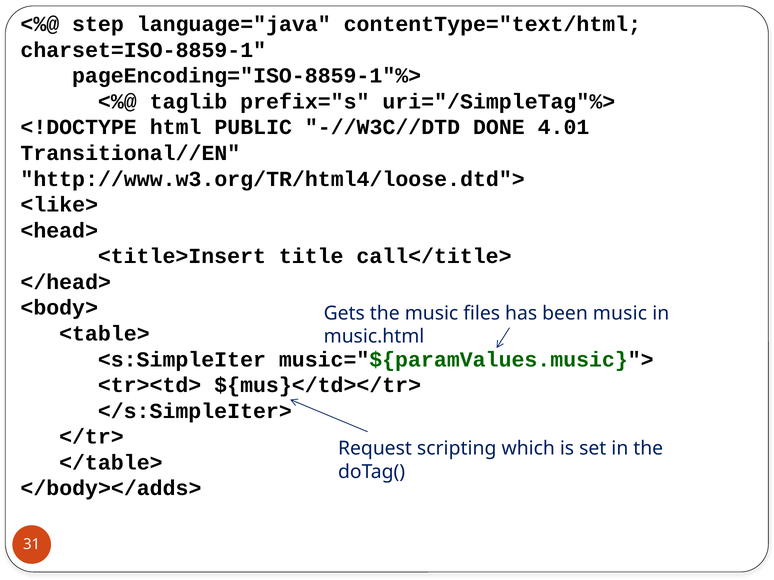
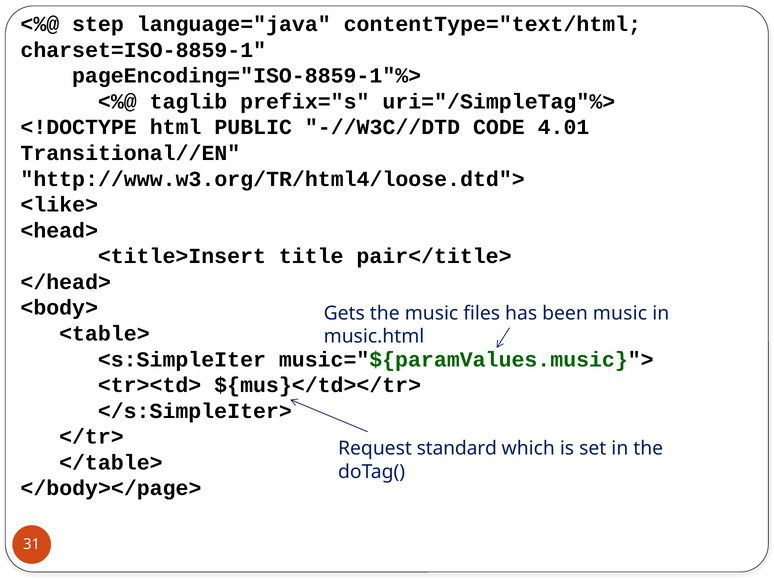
DONE: DONE -> CODE (499, 127)
call</title>: call</title> -> pair</title> (434, 257)
scripting: scripting -> standard (457, 449)
</body></adds>: </body></adds> -> </body></page> (111, 489)
